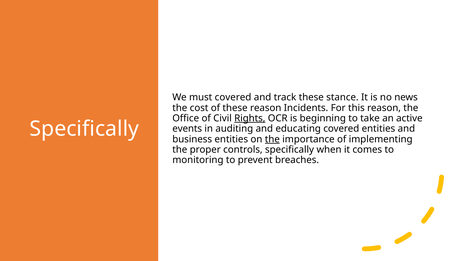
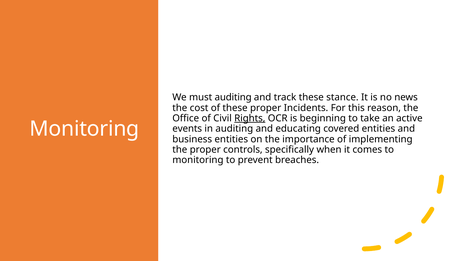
must covered: covered -> auditing (233, 97)
these reason: reason -> proper (266, 108)
Specifically: Specifically -> Monitoring (84, 128)
the underline: present -> none (272, 139)
